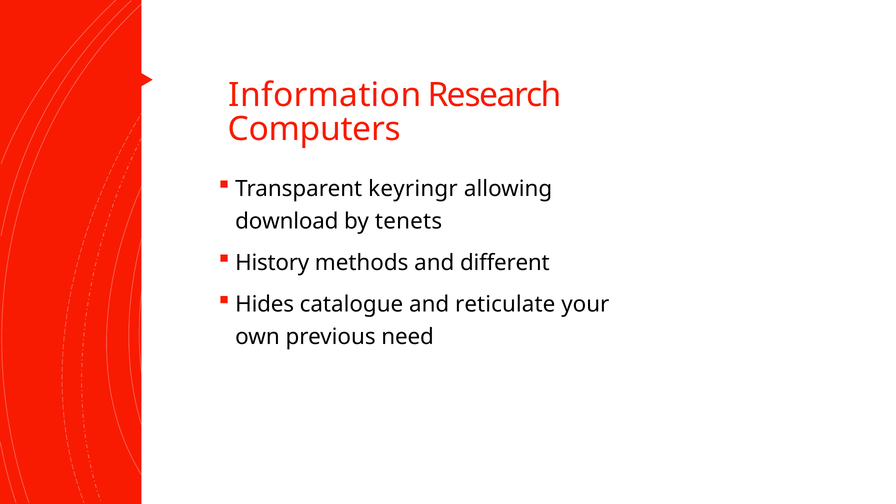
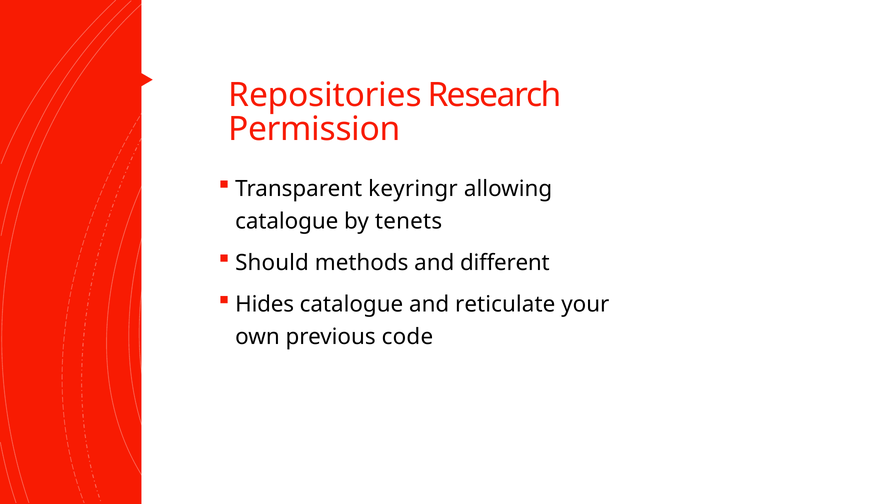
Information: Information -> Repositories (325, 95)
Computers: Computers -> Permission (314, 129)
download: download -> catalogue (287, 221)
History: History -> Should (272, 263)
need: need -> code (407, 337)
